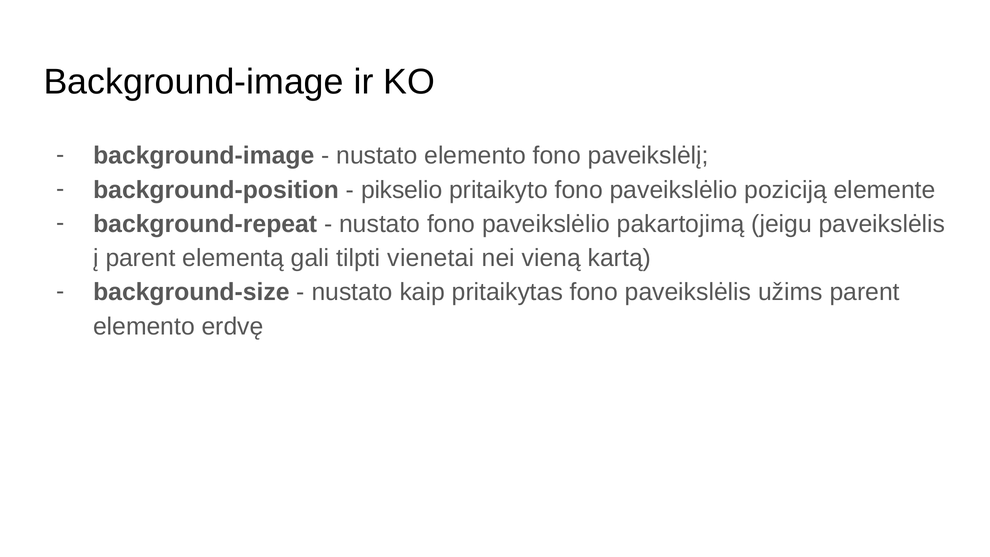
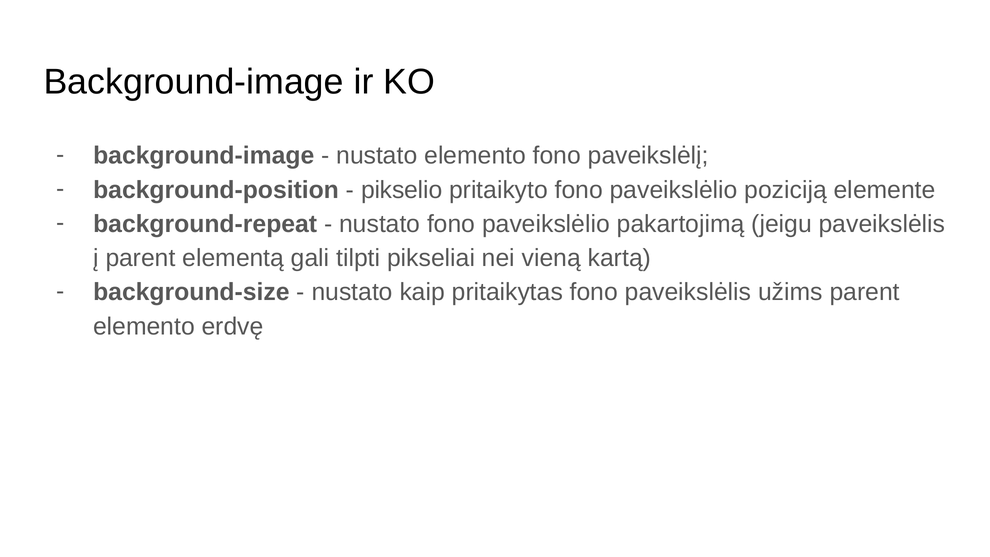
vienetai: vienetai -> pikseliai (431, 258)
